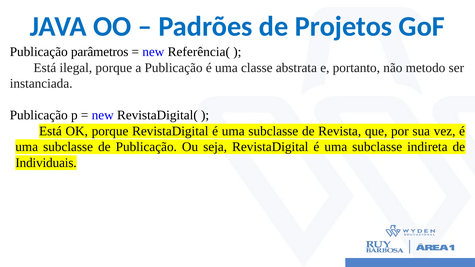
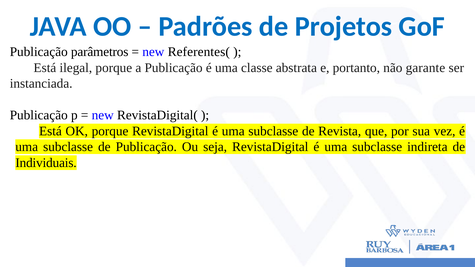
Referência(: Referência( -> Referentes( (199, 52)
metodo: metodo -> garante (425, 68)
